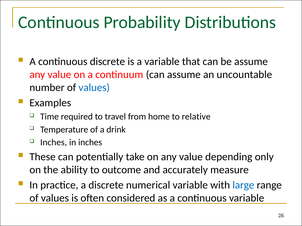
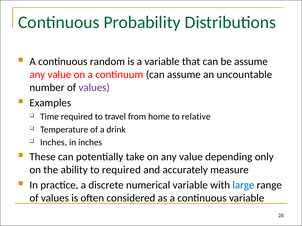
continuous discrete: discrete -> random (107, 62)
values colour: blue -> purple (94, 88)
to outcome: outcome -> required (121, 170)
